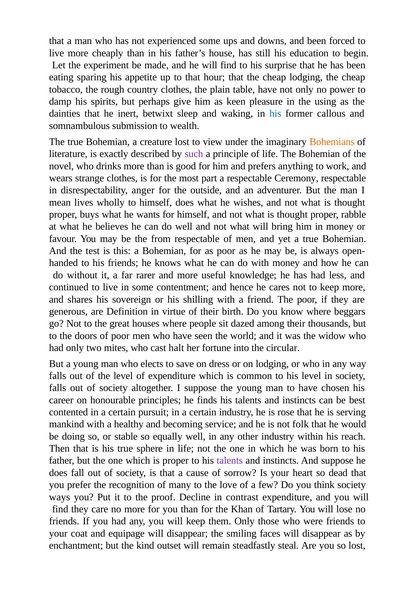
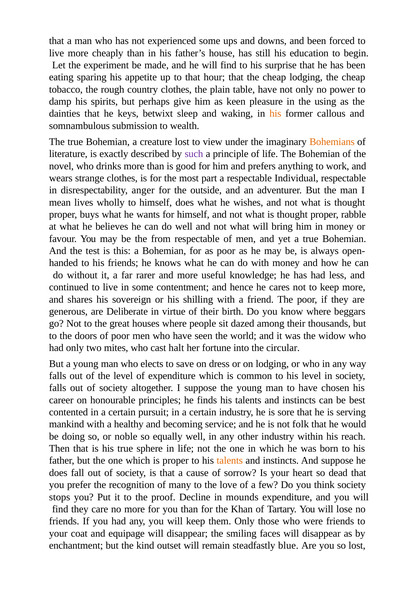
inert: inert -> keys (128, 114)
his colour: blue -> orange (275, 114)
Ceremony: Ceremony -> Individual (296, 178)
Definition: Definition -> Deliberate (127, 311)
rose: rose -> sore (286, 412)
stable: stable -> noble (126, 436)
talents colour: purple -> orange (230, 461)
ways: ways -> stops (60, 497)
contrast: contrast -> mounds (242, 497)
steal: steal -> blue (288, 546)
